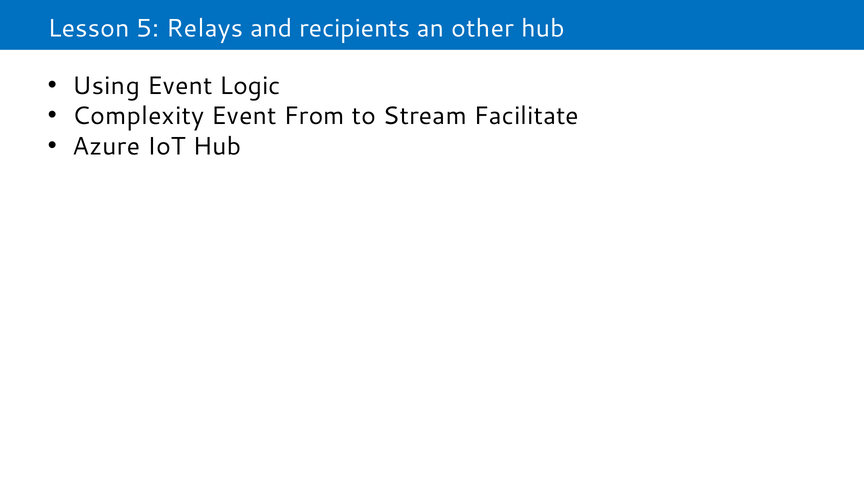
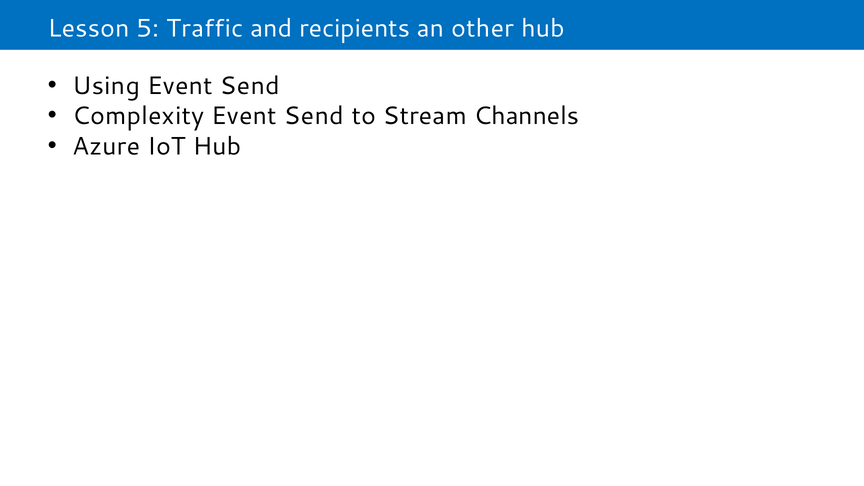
Relays: Relays -> Traffic (205, 28)
Logic: Logic -> Send (250, 86)
From: From -> Send (314, 116)
Facilitate: Facilitate -> Channels (526, 116)
